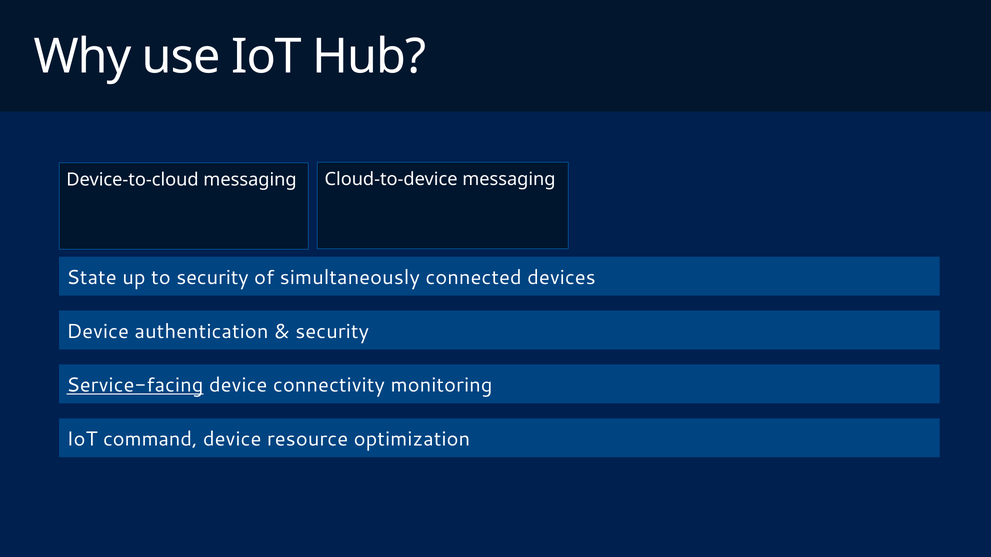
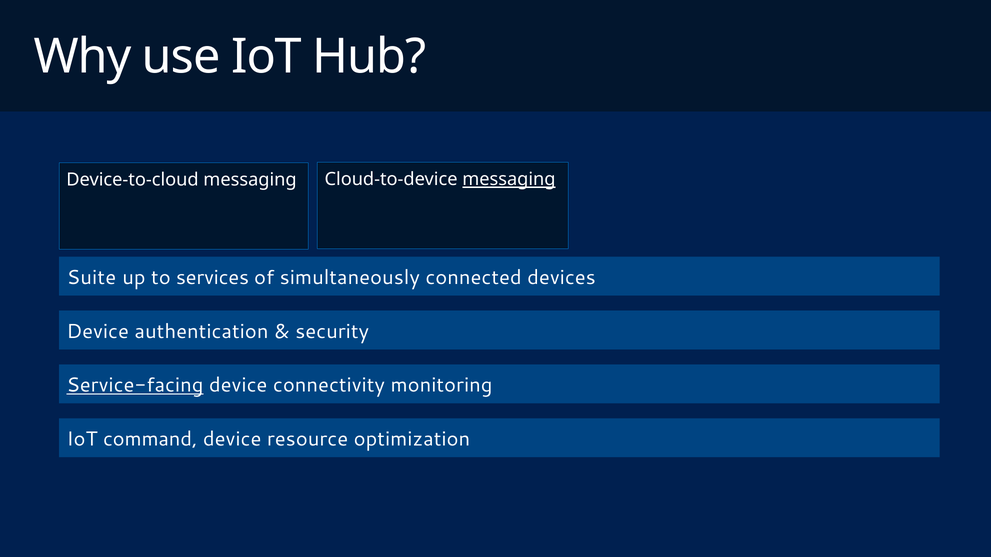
messaging underline: none -> present (509, 180)
State: State -> Suite (91, 278)
to security: security -> services (212, 278)
